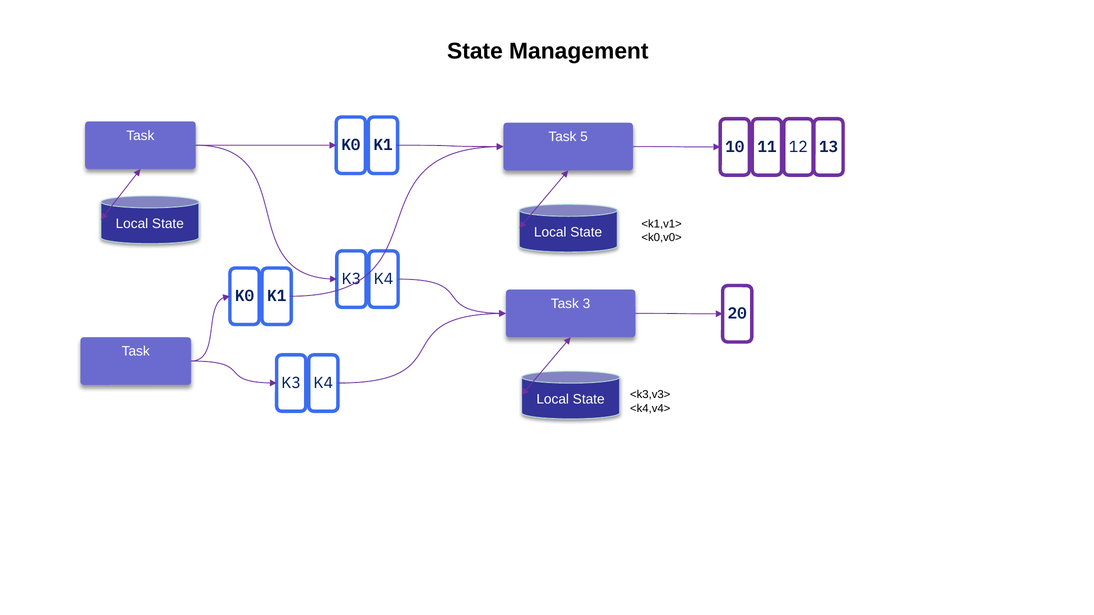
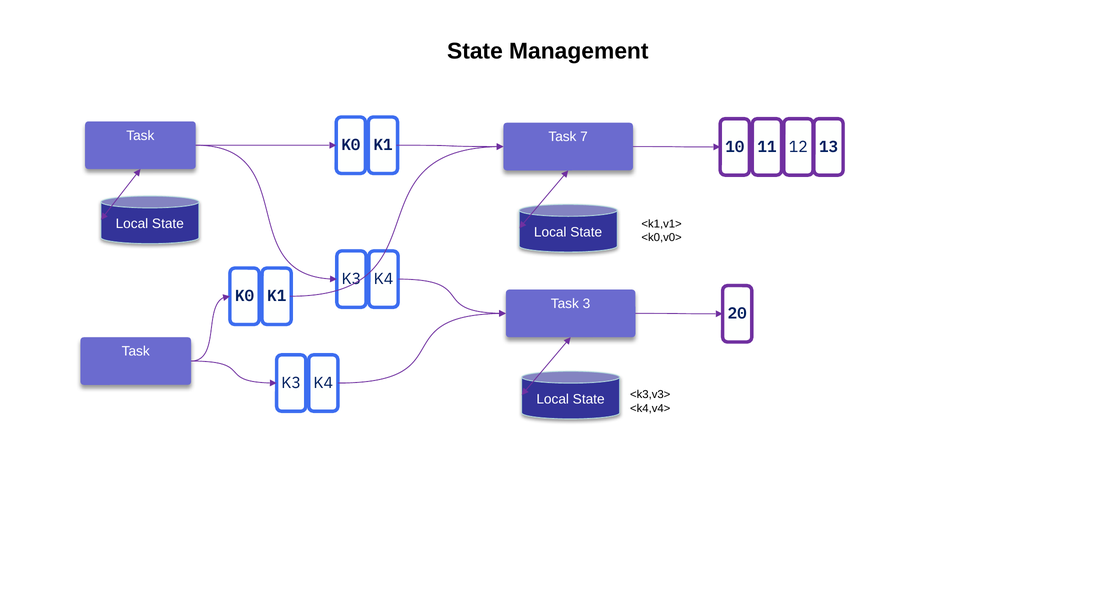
Task 5: 5 -> 7 (584, 137)
